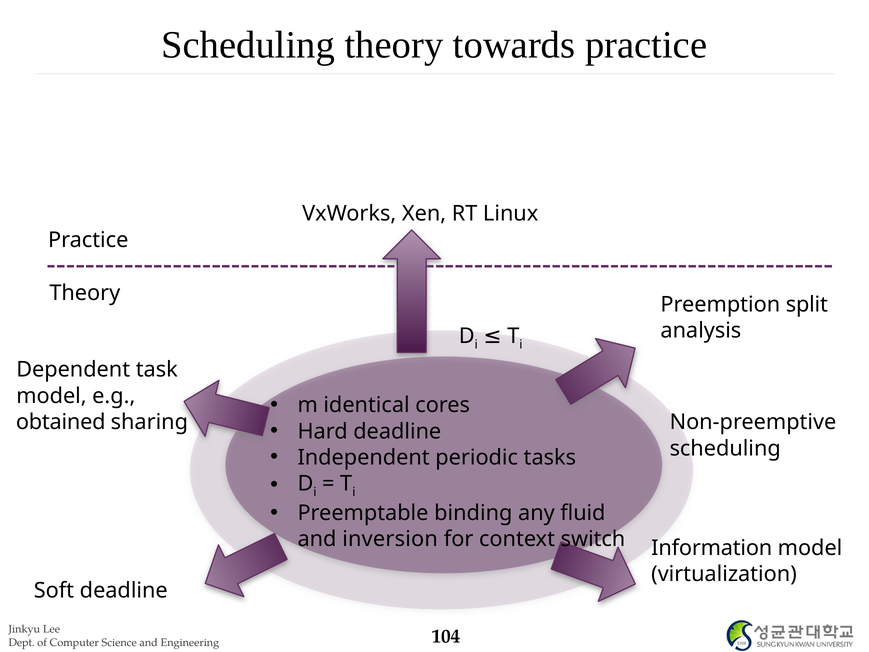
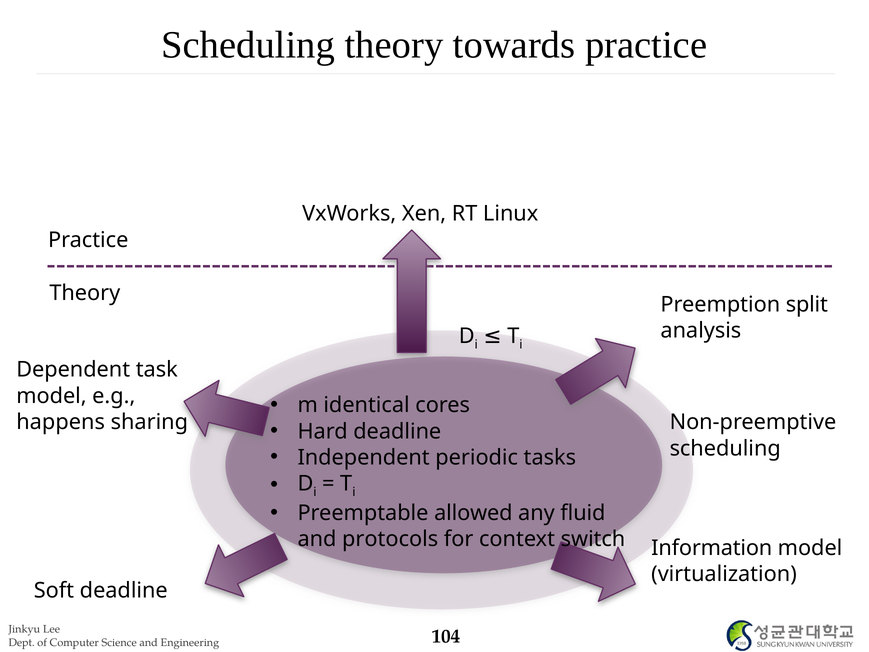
obtained: obtained -> happens (61, 422)
binding: binding -> allowed (473, 513)
inversion: inversion -> protocols (390, 539)
